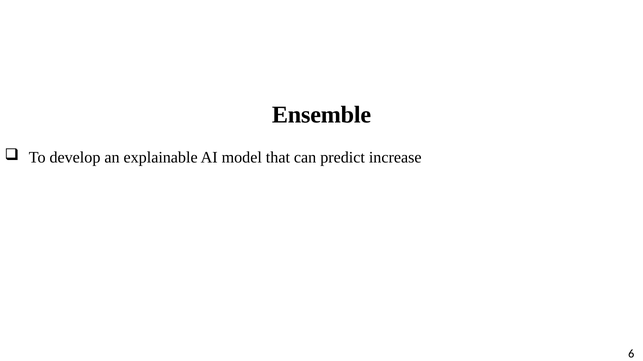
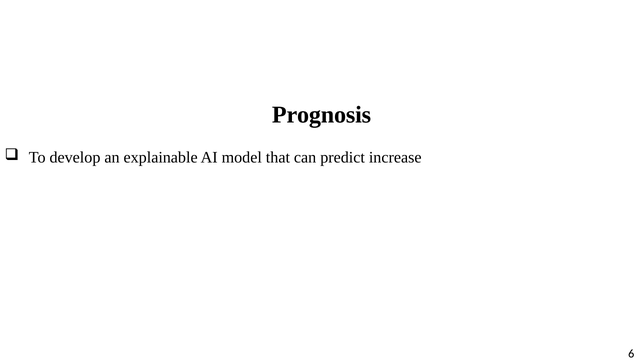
Ensemble: Ensemble -> Prognosis (322, 115)
